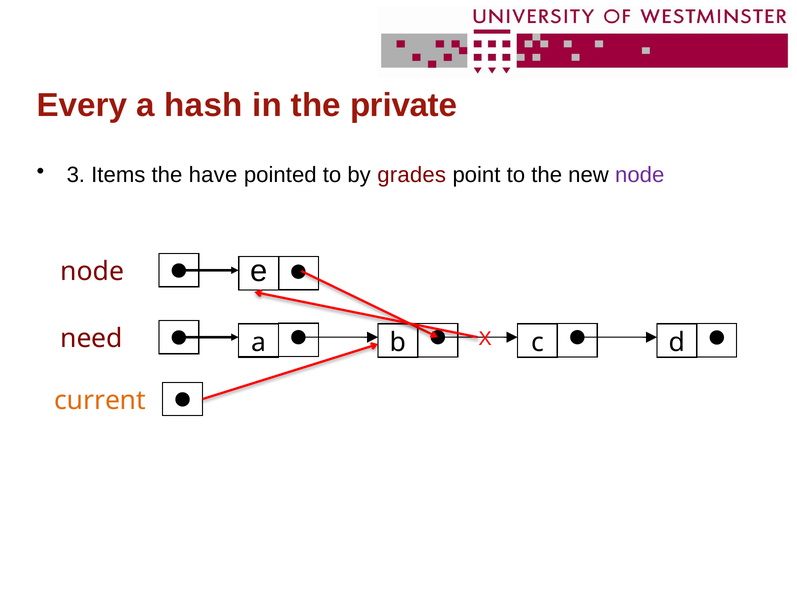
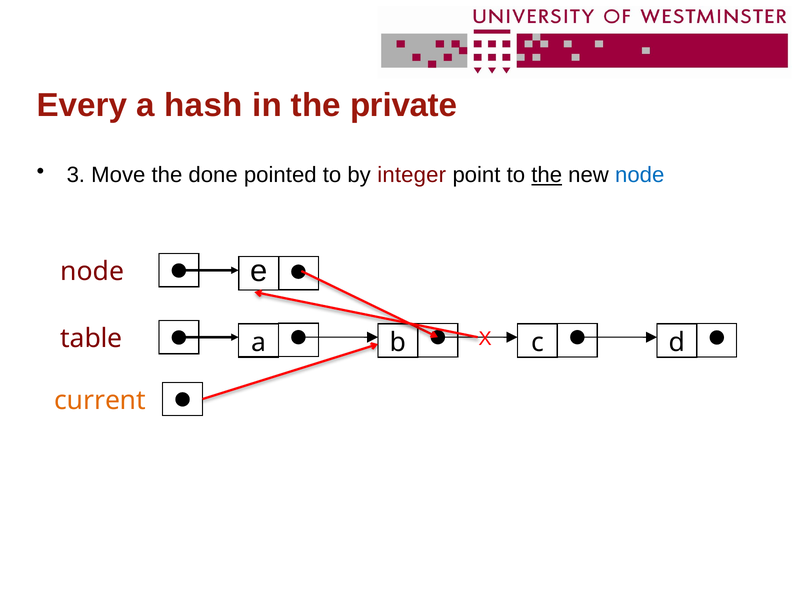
Items: Items -> Move (118, 175)
have: have -> done (213, 175)
grades: grades -> integer (412, 175)
the underline: none -> present (547, 175)
node colour: purple -> blue (640, 175)
need: need -> table (91, 339)
